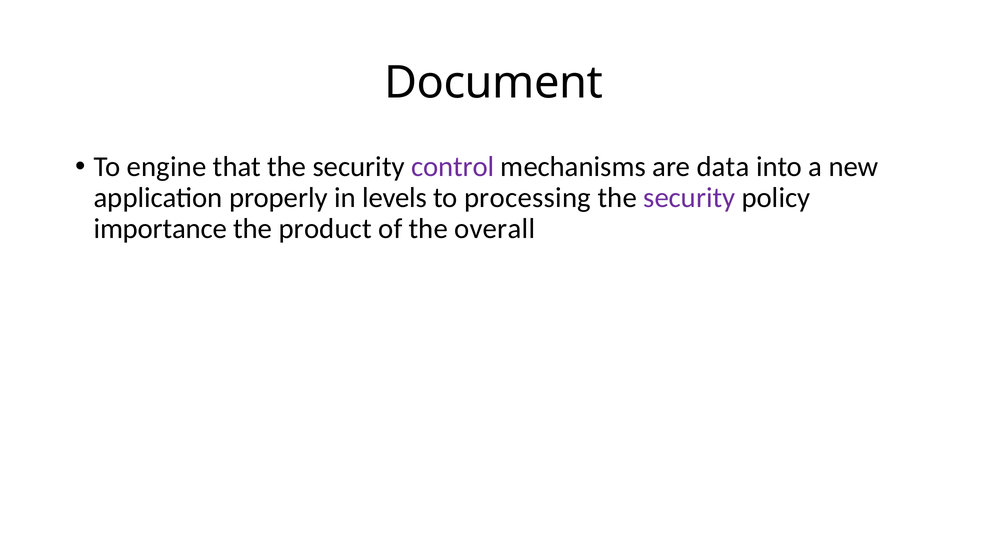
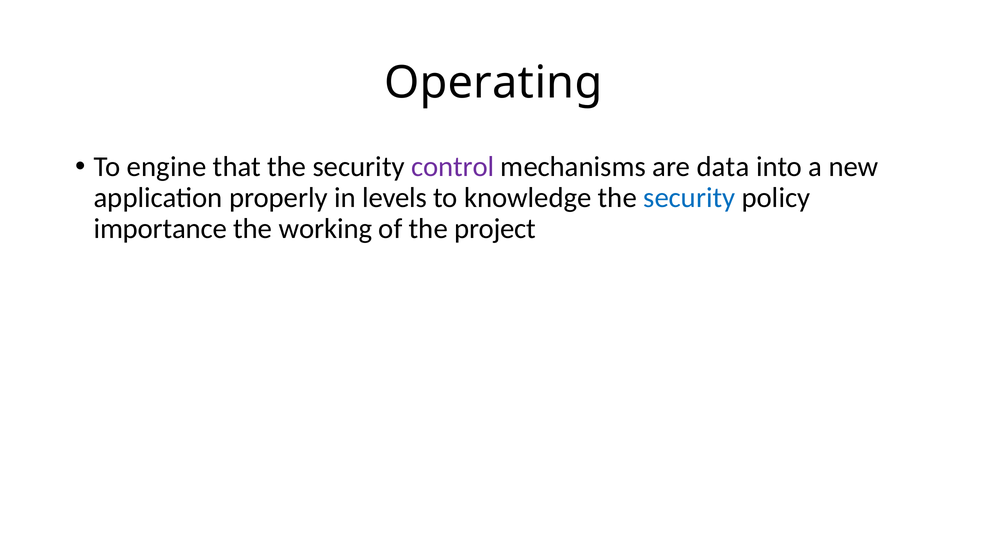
Document: Document -> Operating (493, 83)
processing: processing -> knowledge (528, 198)
security colour: purple -> blue (689, 198)
product: product -> working (325, 229)
overall: overall -> project (495, 229)
